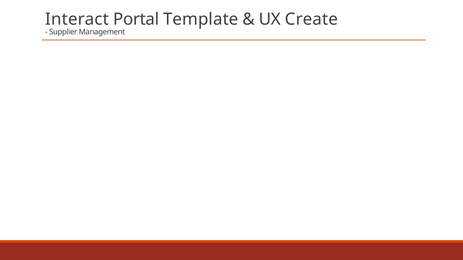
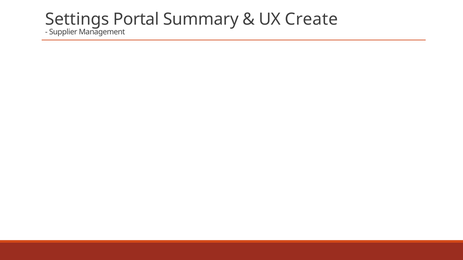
Interact: Interact -> Settings (77, 19)
Template: Template -> Summary (201, 19)
